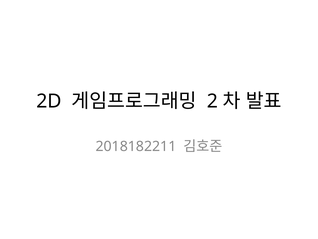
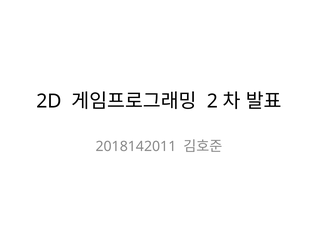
2018182211: 2018182211 -> 2018142011 (136, 146)
